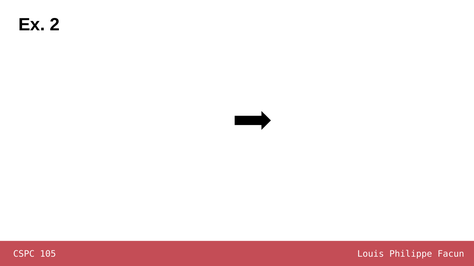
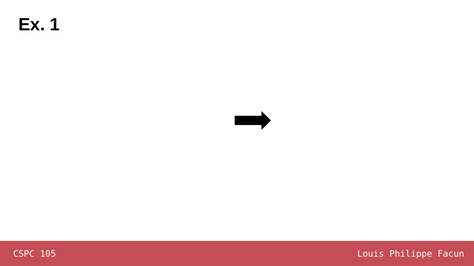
2: 2 -> 1 (55, 25)
